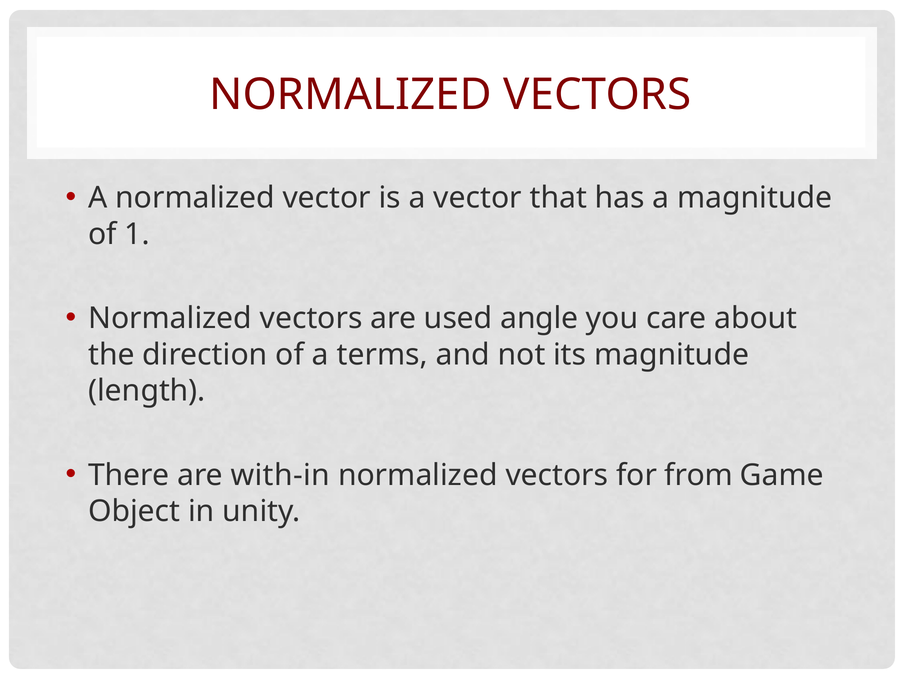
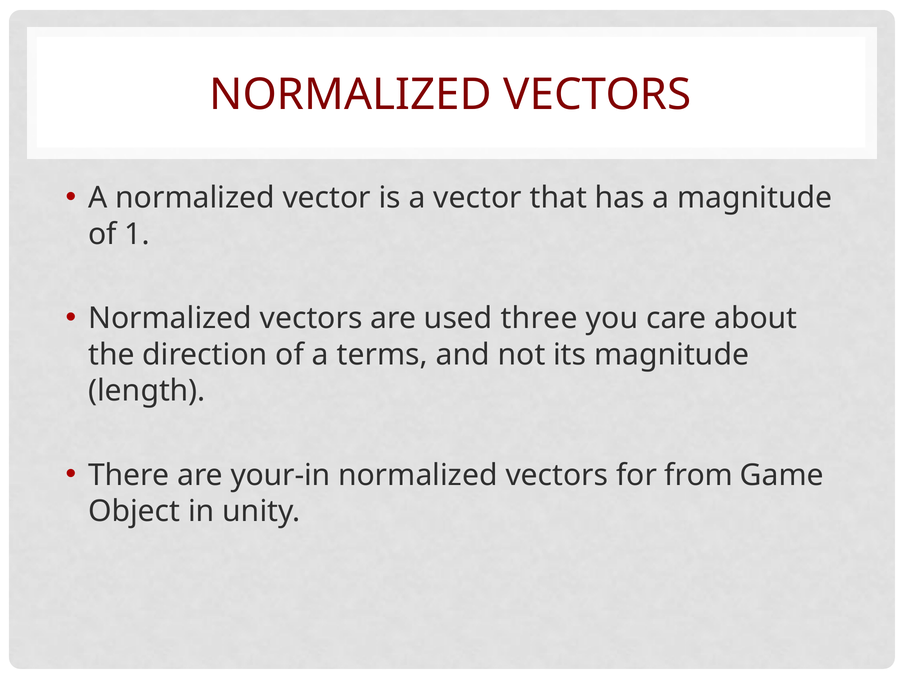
angle: angle -> three (539, 318)
with-in: with-in -> your-in (281, 475)
